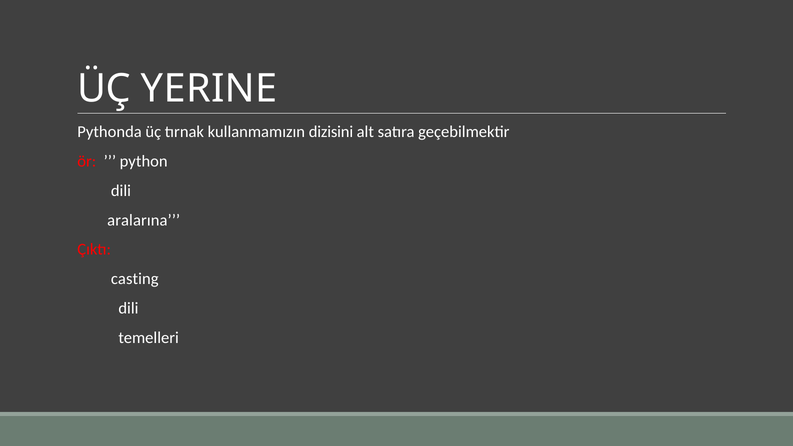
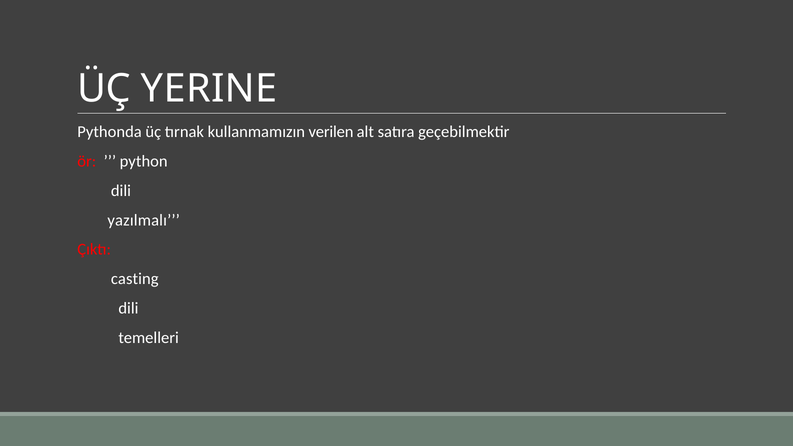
dizisini: dizisini -> verilen (331, 132)
aralarına: aralarına -> yazılmalı (144, 220)
